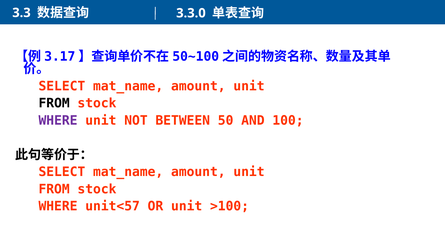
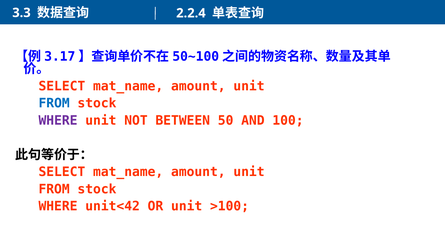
3.3.0: 3.3.0 -> 2.2.4 (191, 13)
FROM colour: black -> blue (54, 103)
unit<57: unit<57 -> unit<42 (113, 206)
